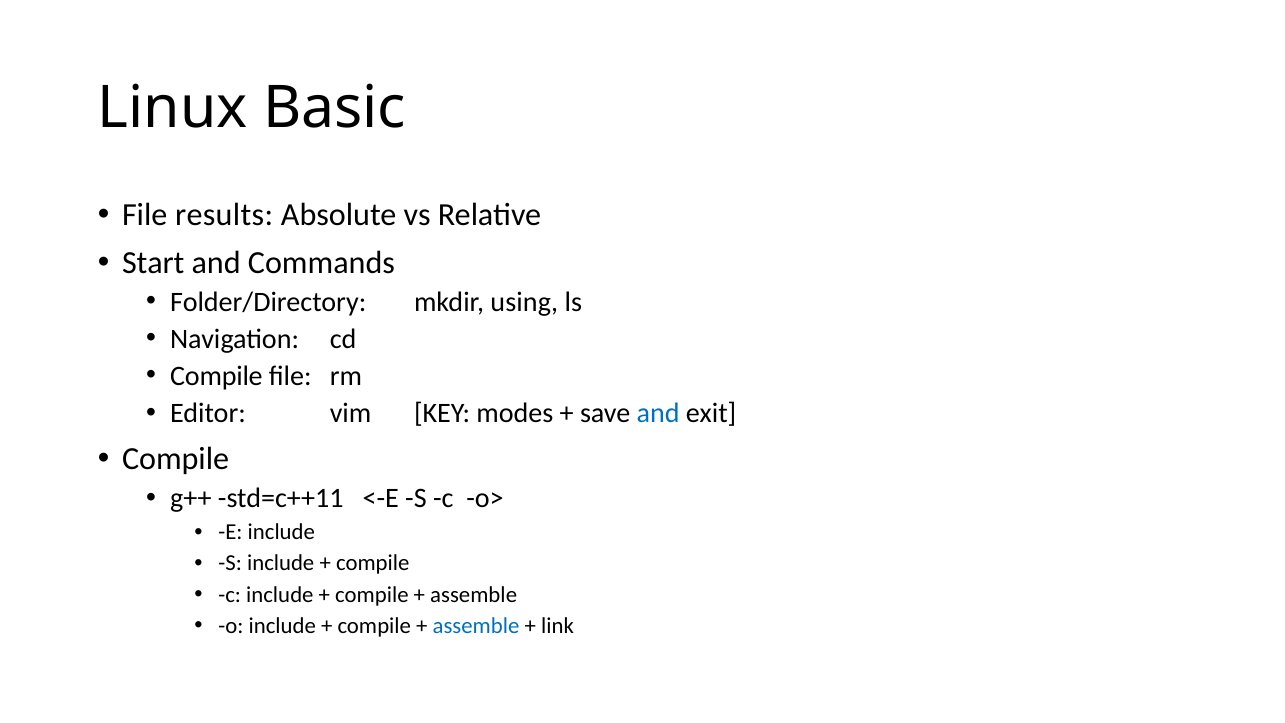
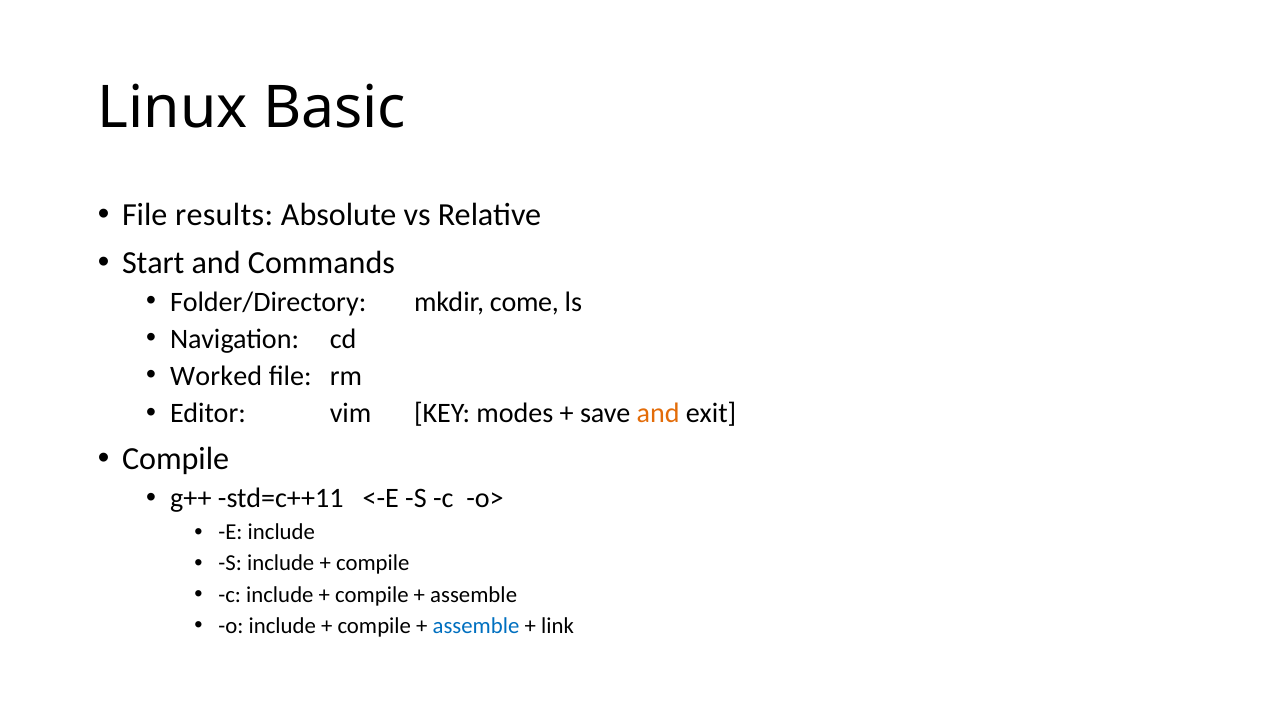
using: using -> come (524, 302)
Compile: Compile -> Worked (216, 376)
and colour: blue -> orange (658, 413)
